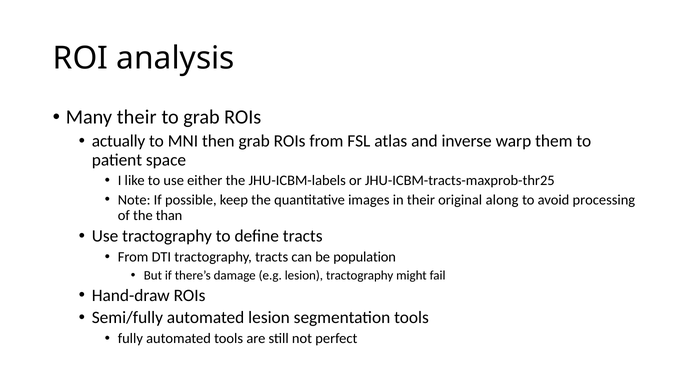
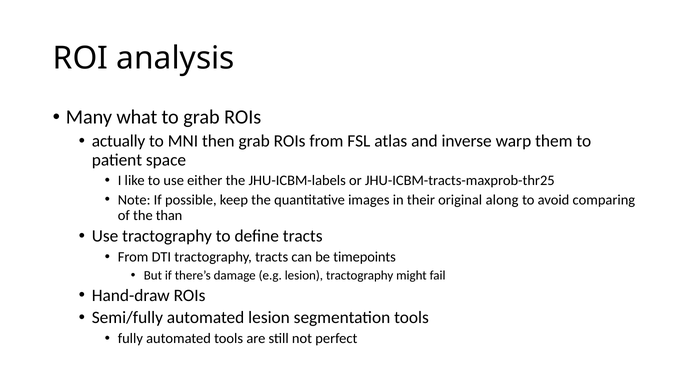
Many their: their -> what (137, 117)
processing: processing -> comparing (604, 200)
population: population -> timepoints (365, 257)
